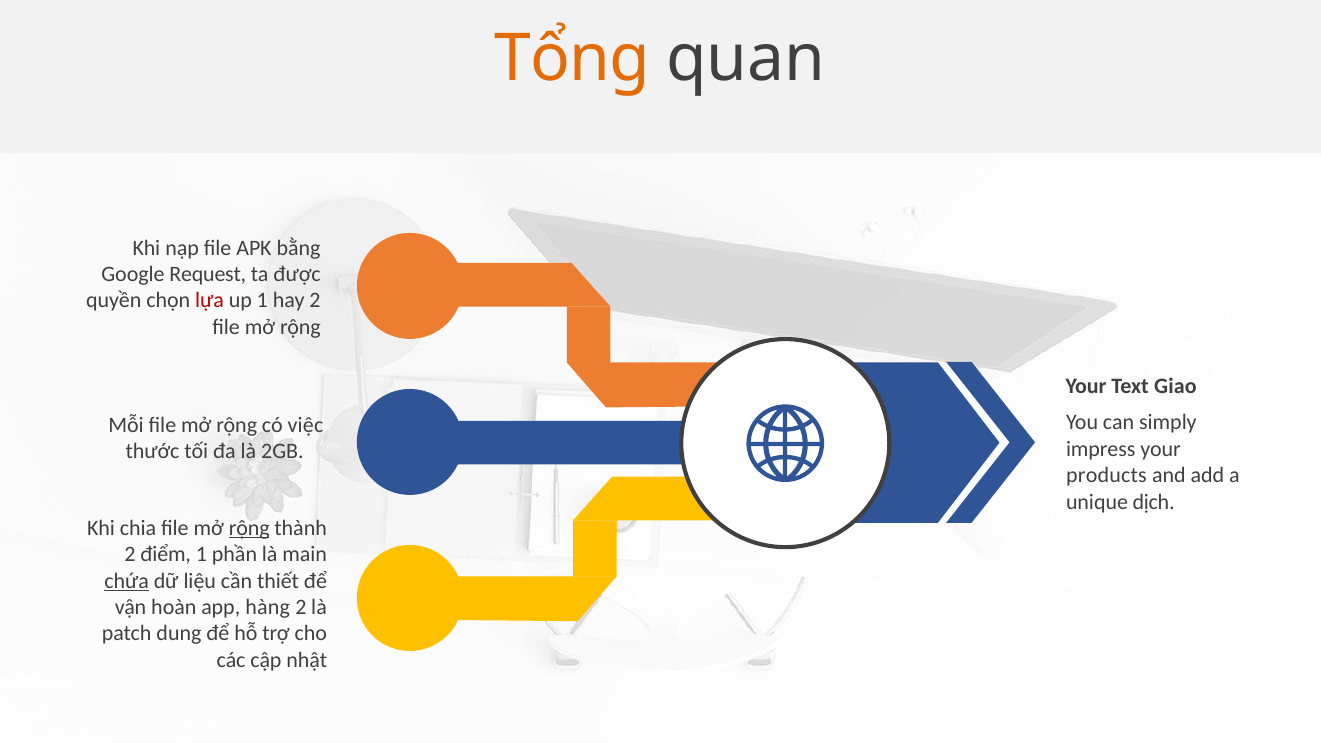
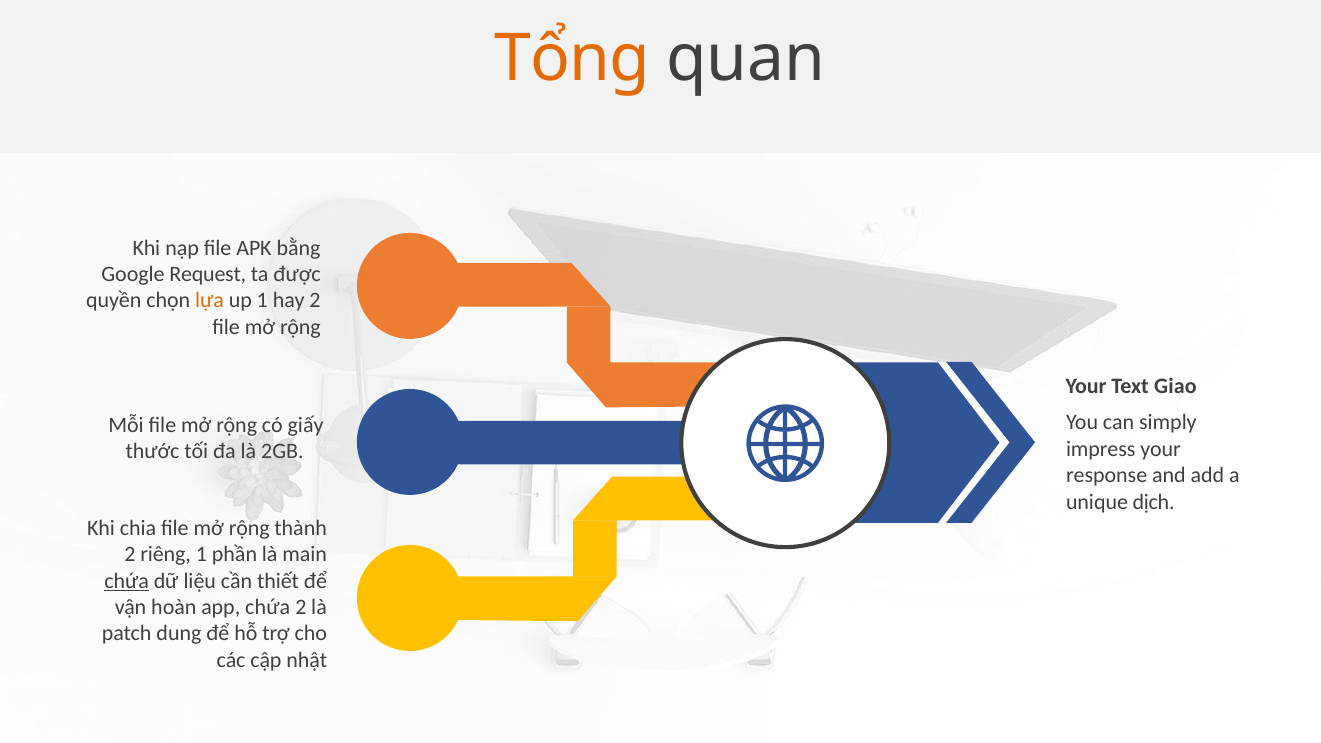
lựa colour: red -> orange (210, 301)
việc: việc -> giấy (306, 425)
products: products -> response (1107, 475)
rộng underline: present -> none (249, 528)
điểm: điểm -> riêng (166, 555)
app hàng: hàng -> chứa (268, 607)
